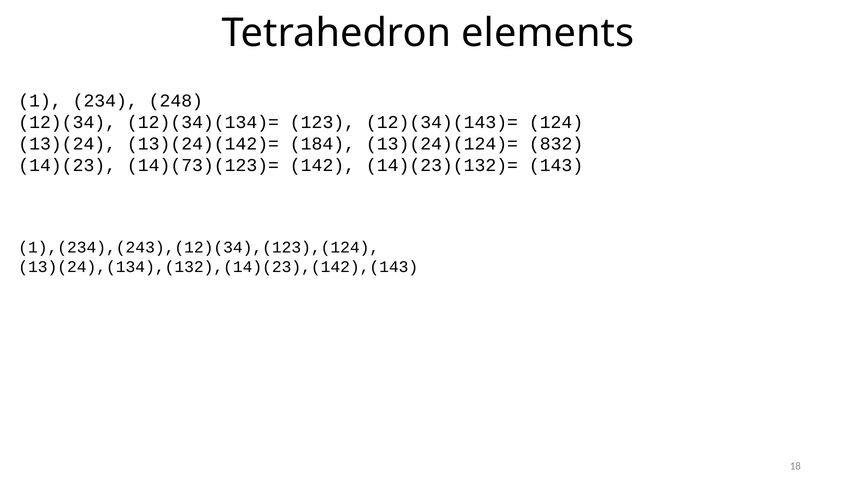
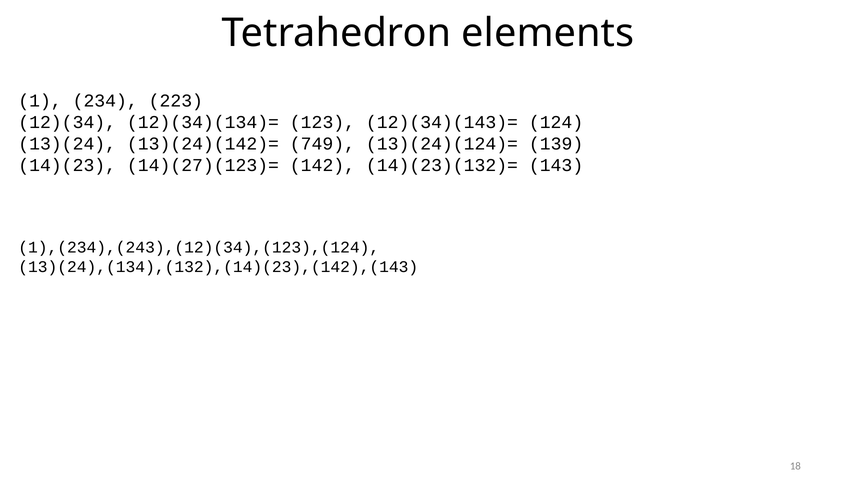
248: 248 -> 223 (176, 101)
184: 184 -> 749 (322, 144)
832: 832 -> 139 (556, 144)
14)(73)(123)=: 14)(73)(123)= -> 14)(27)(123)= (203, 165)
